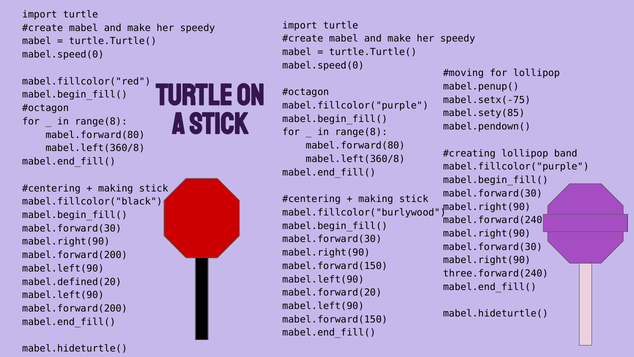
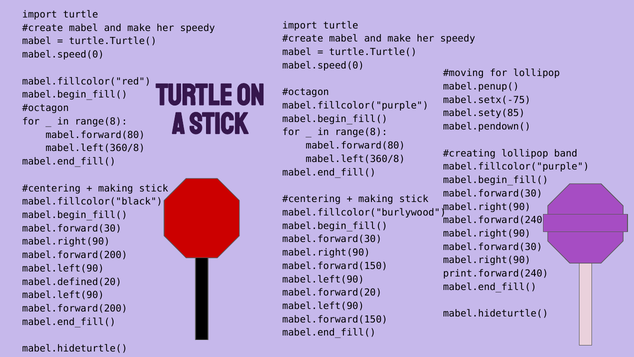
three.forward(240: three.forward(240 -> print.forward(240 (496, 273)
